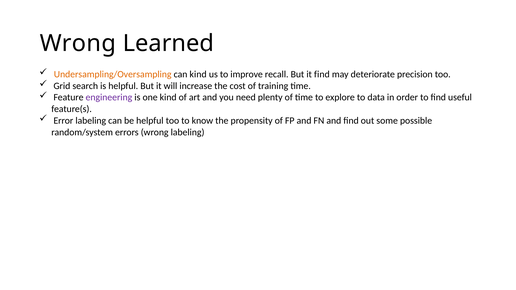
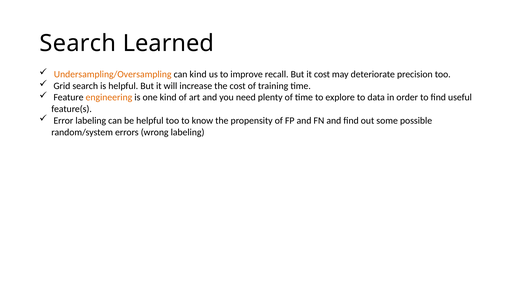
Wrong: Wrong -> Search (78, 43)
it find: find -> cost (322, 74)
engineering colour: purple -> orange (109, 98)
